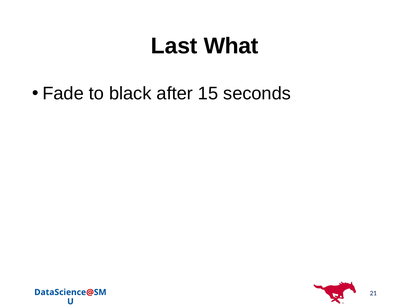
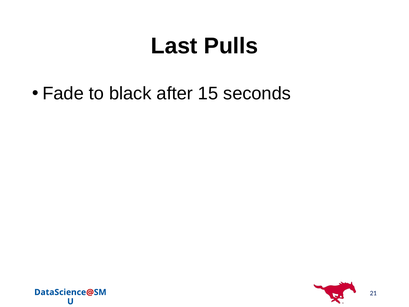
What: What -> Pulls (231, 46)
